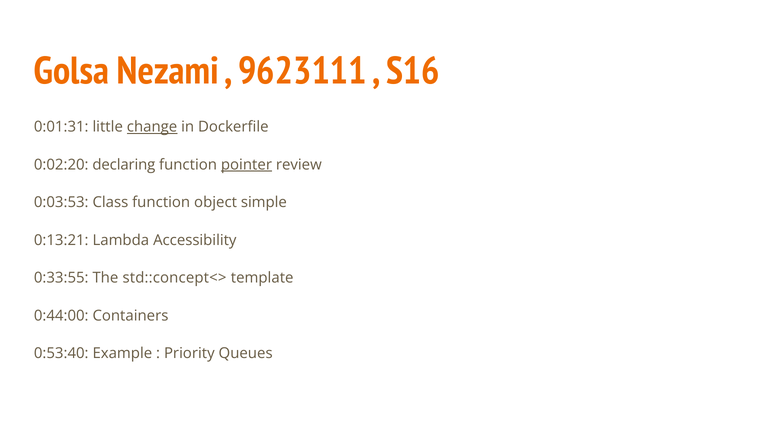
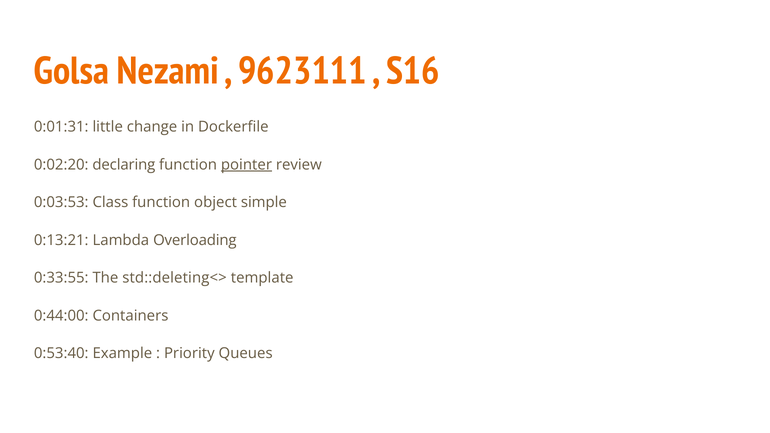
change underline: present -> none (152, 127)
Accessibility: Accessibility -> Overloading (195, 240)
std::concept<>: std::concept<> -> std::deleting<> (175, 278)
